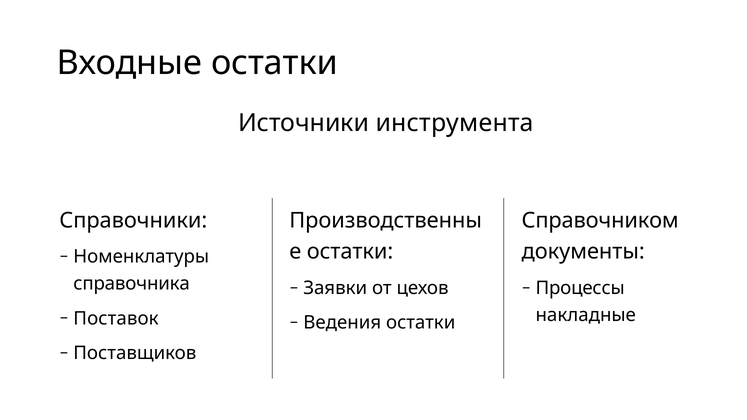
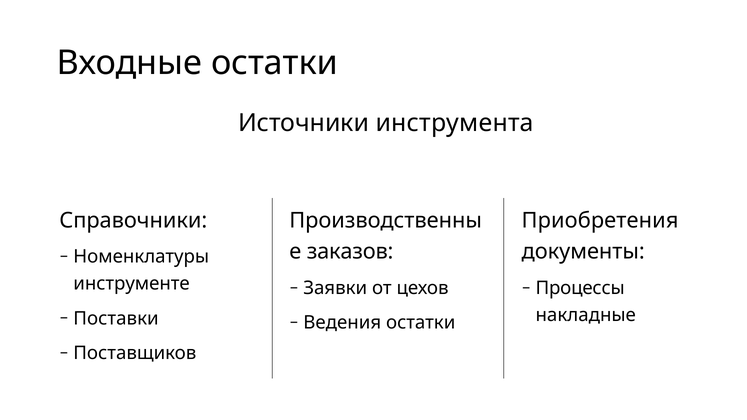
Справочником: Справочником -> Приобретения (600, 221)
остатки: остатки -> заказов (350, 252)
справочника: справочника -> инструменте (132, 284)
Поставок: Поставок -> Поставки (116, 318)
